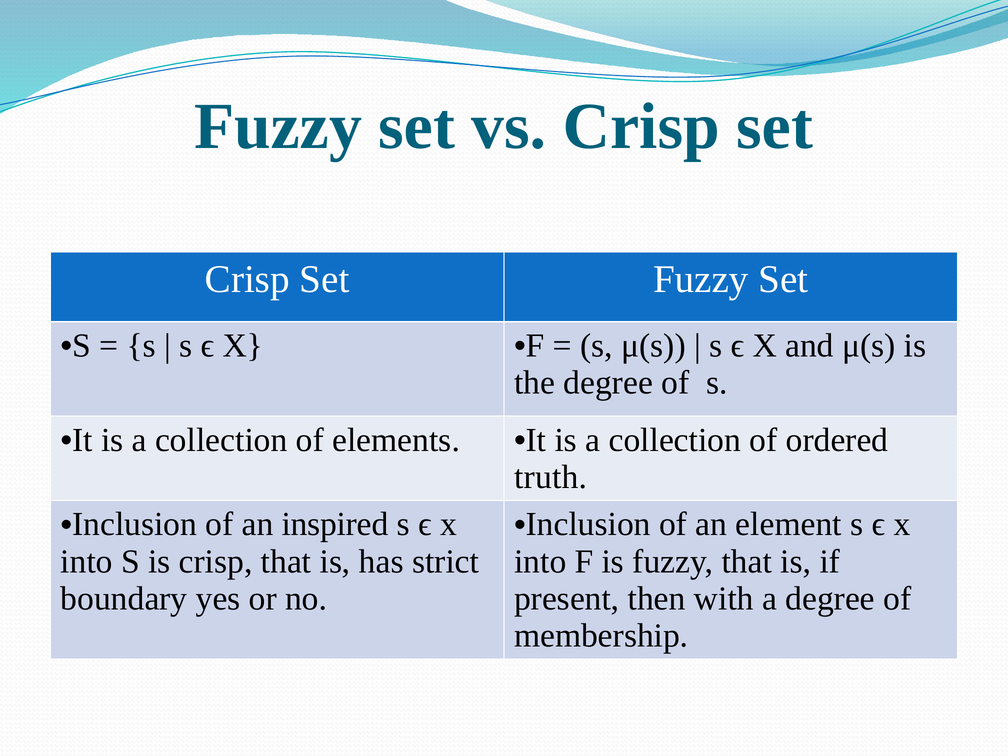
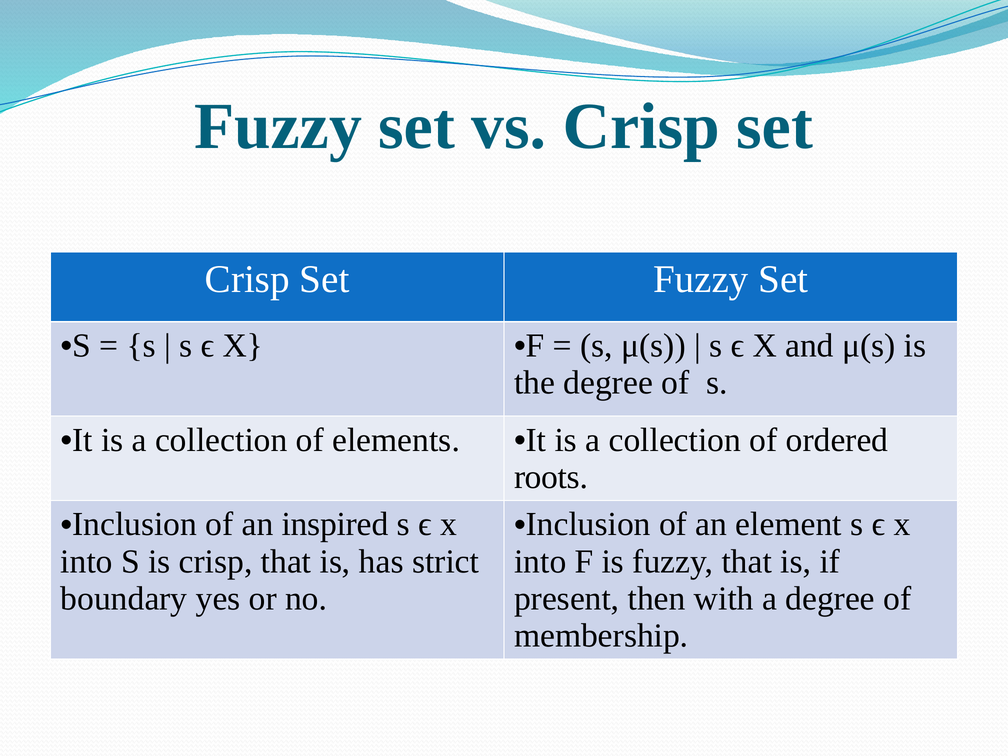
truth: truth -> roots (551, 477)
